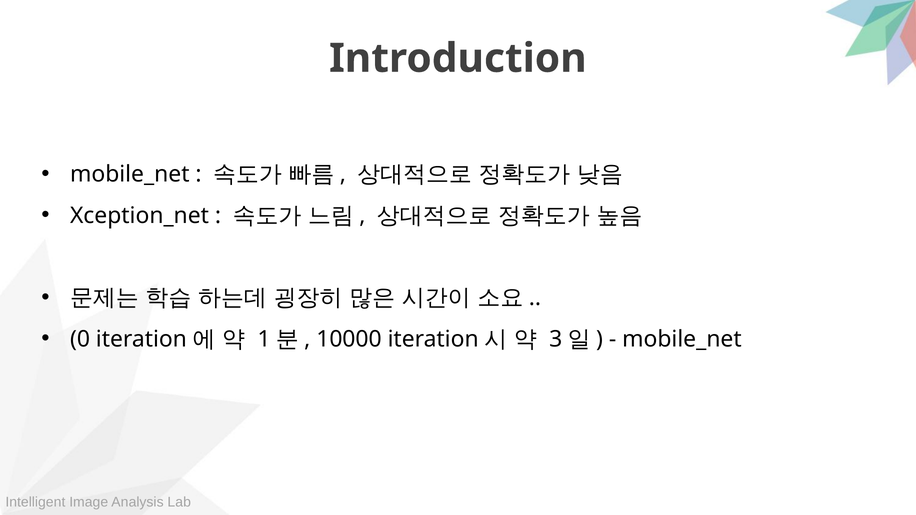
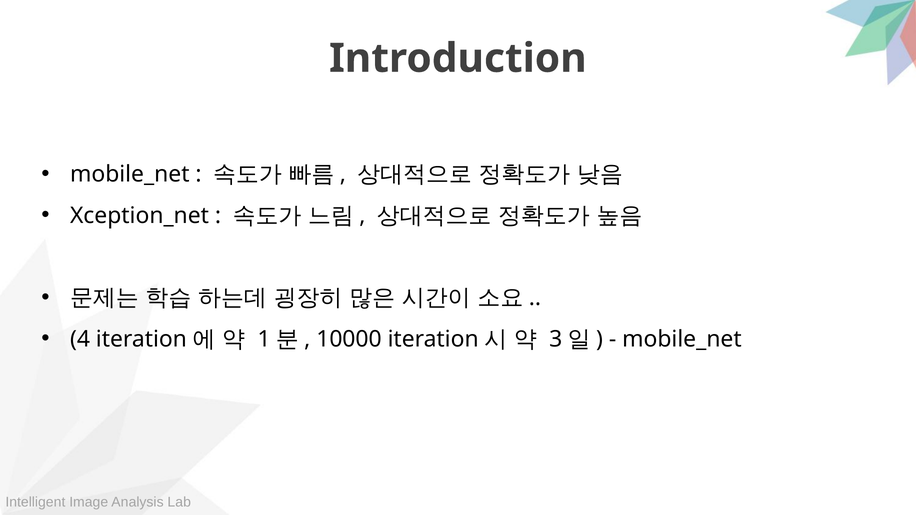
0: 0 -> 4 (80, 339)
